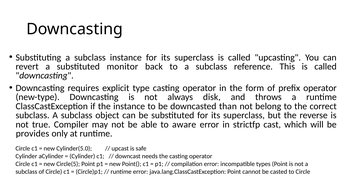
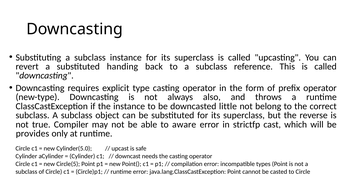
monitor: monitor -> handing (122, 66)
disk: disk -> also (212, 97)
than: than -> little (228, 106)
